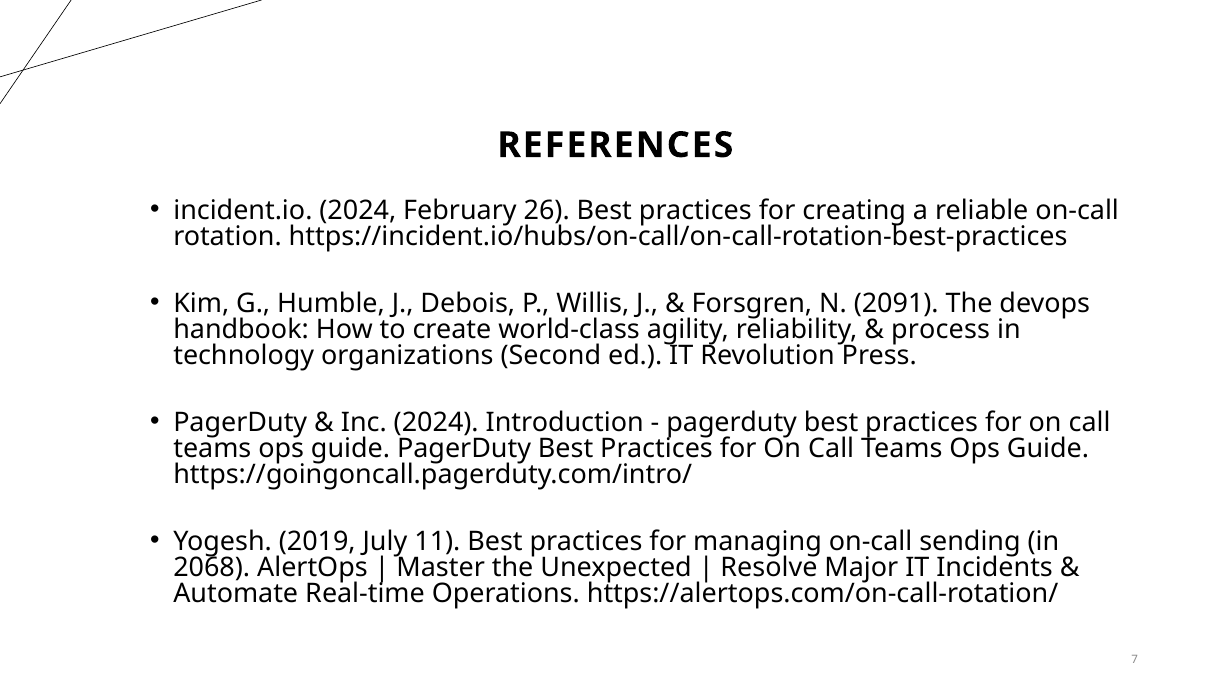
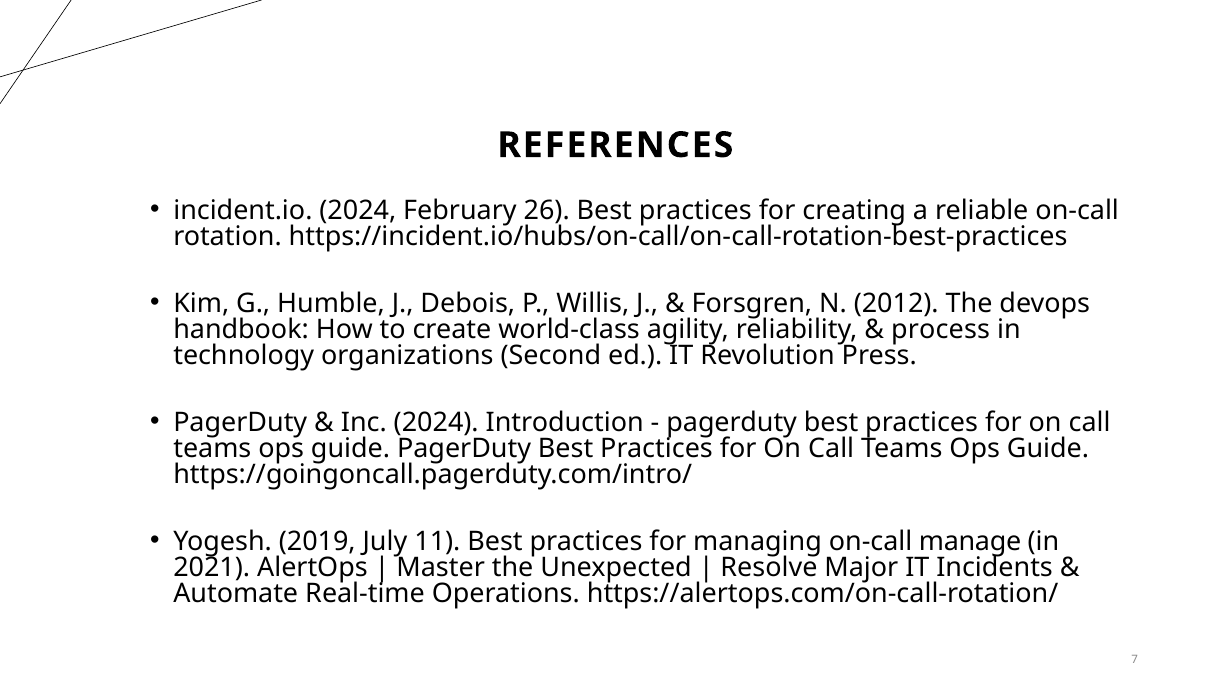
2091: 2091 -> 2012 (896, 304)
sending: sending -> manage (970, 542)
2068: 2068 -> 2021 (212, 568)
